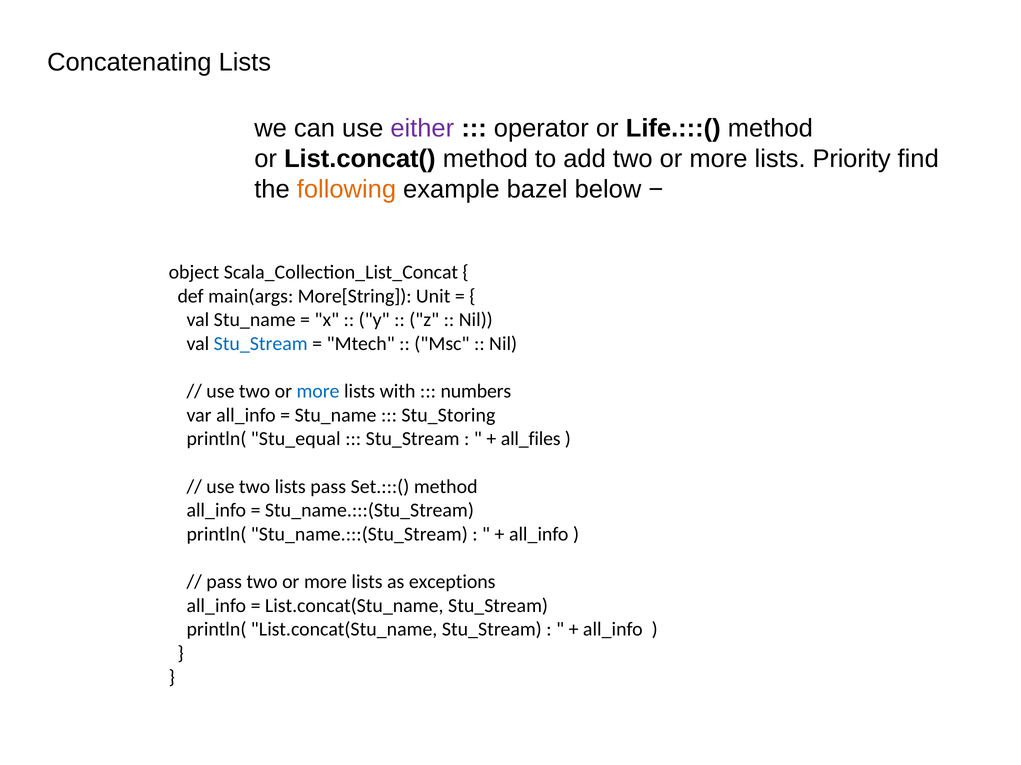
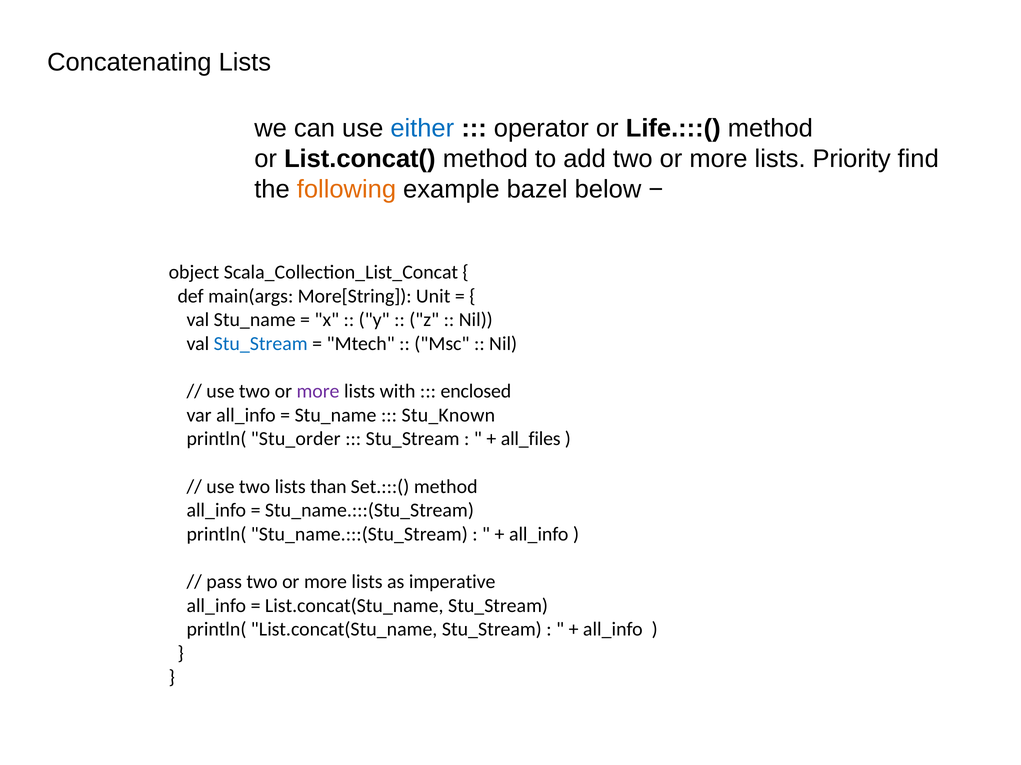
either colour: purple -> blue (422, 128)
more colour: blue -> purple (318, 392)
numbers: numbers -> enclosed (476, 392)
Stu_Storing: Stu_Storing -> Stu_Known (448, 416)
Stu_equal: Stu_equal -> Stu_order (296, 439)
lists pass: pass -> than (328, 487)
exceptions: exceptions -> imperative (452, 582)
